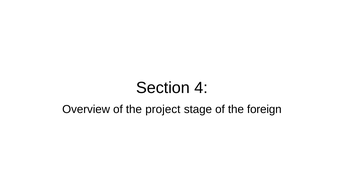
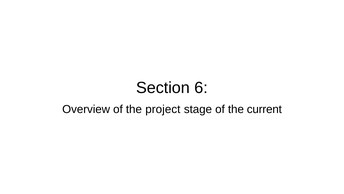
4: 4 -> 6 (201, 88)
foreign: foreign -> current (264, 109)
